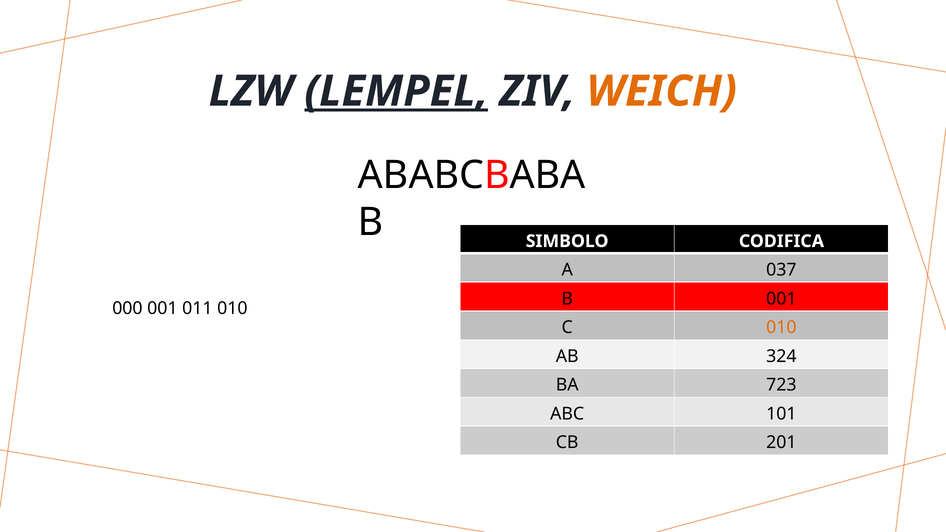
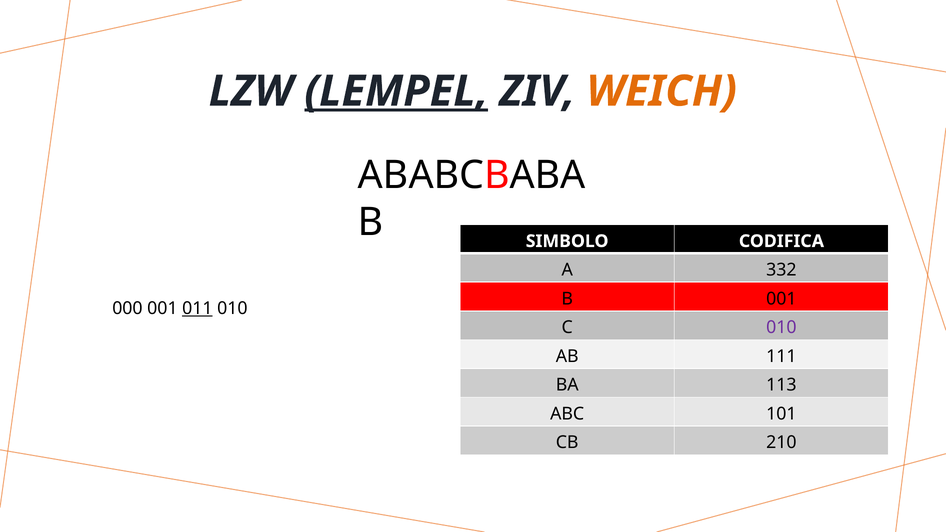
037: 037 -> 332 (781, 270)
011 underline: none -> present (197, 308)
010 colour: orange -> purple (781, 328)
324: 324 -> 111 (781, 356)
723: 723 -> 113 (781, 385)
201: 201 -> 210 (781, 443)
